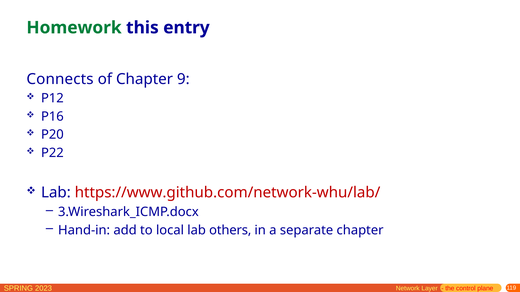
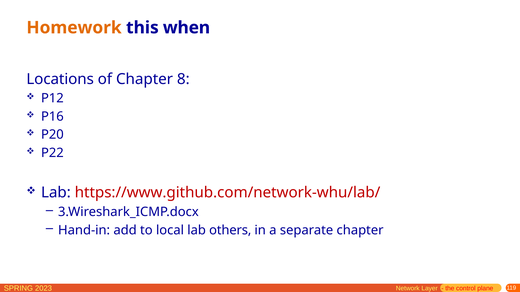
Homework colour: green -> orange (74, 28)
entry: entry -> when (186, 28)
Connects: Connects -> Locations (60, 79)
9: 9 -> 8 (183, 79)
